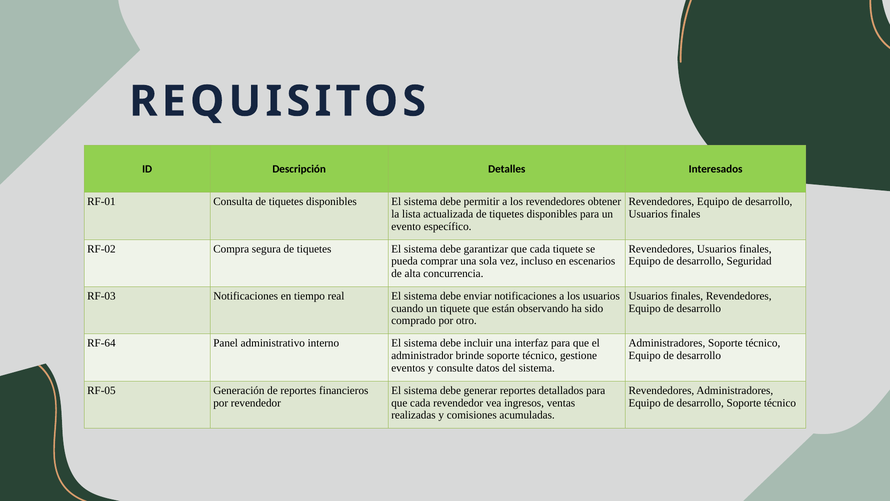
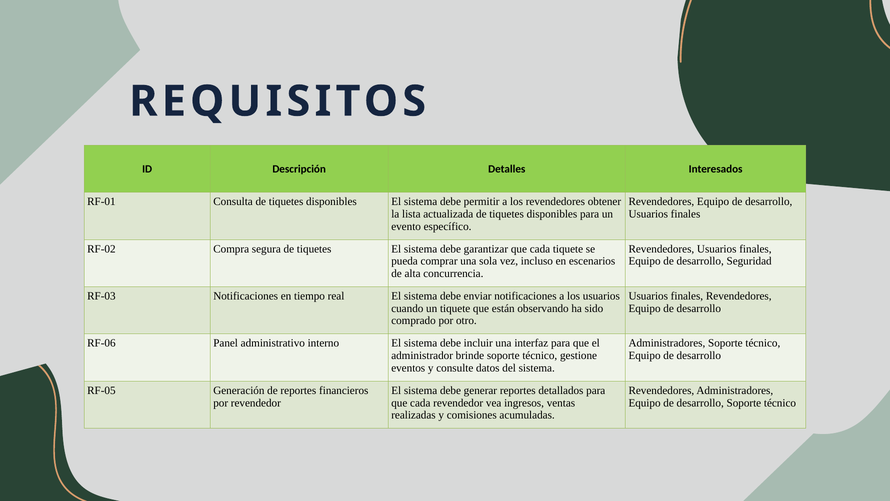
RF-64: RF-64 -> RF-06 (101, 343)
